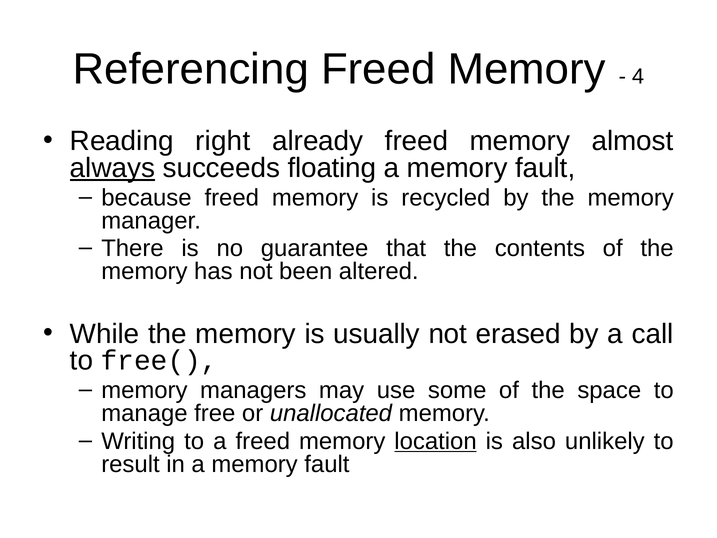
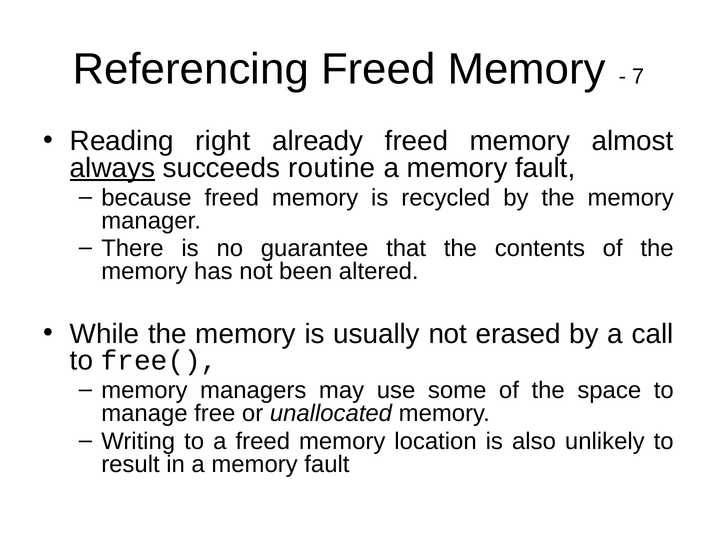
4: 4 -> 7 (638, 77)
floating: floating -> routine (332, 168)
location underline: present -> none (436, 441)
